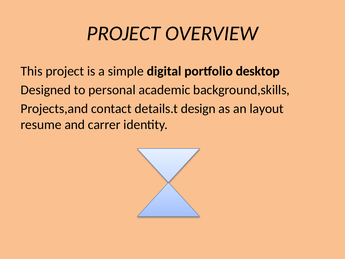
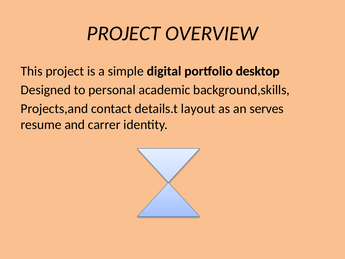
design: design -> layout (198, 109)
layout: layout -> serves (267, 109)
